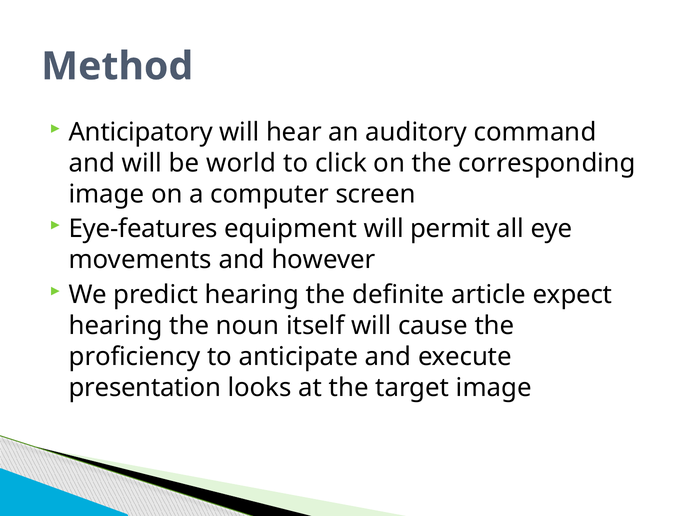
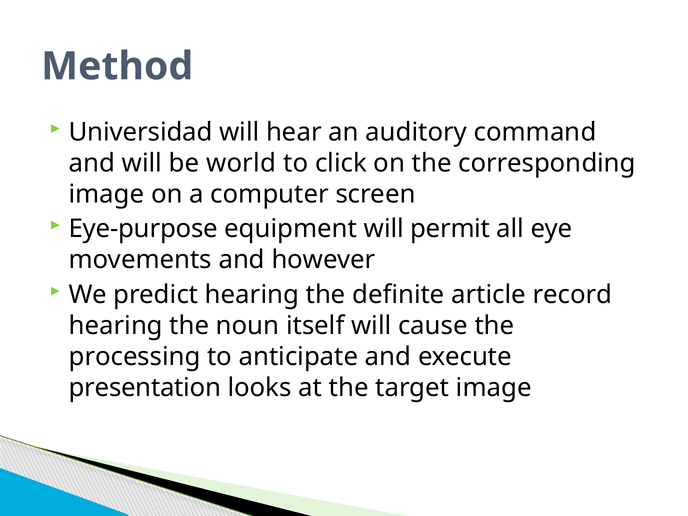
Anticipatory: Anticipatory -> Universidad (141, 132)
Eye-features: Eye-features -> Eye-purpose (143, 229)
expect: expect -> record (572, 295)
proficiency: proficiency -> processing (135, 357)
